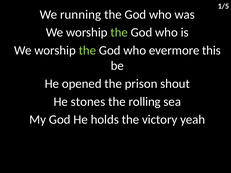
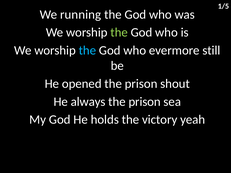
the colour: light green -> light blue (87, 50)
this: this -> still (211, 50)
stones: stones -> always (88, 102)
rolling: rolling -> prison (145, 102)
